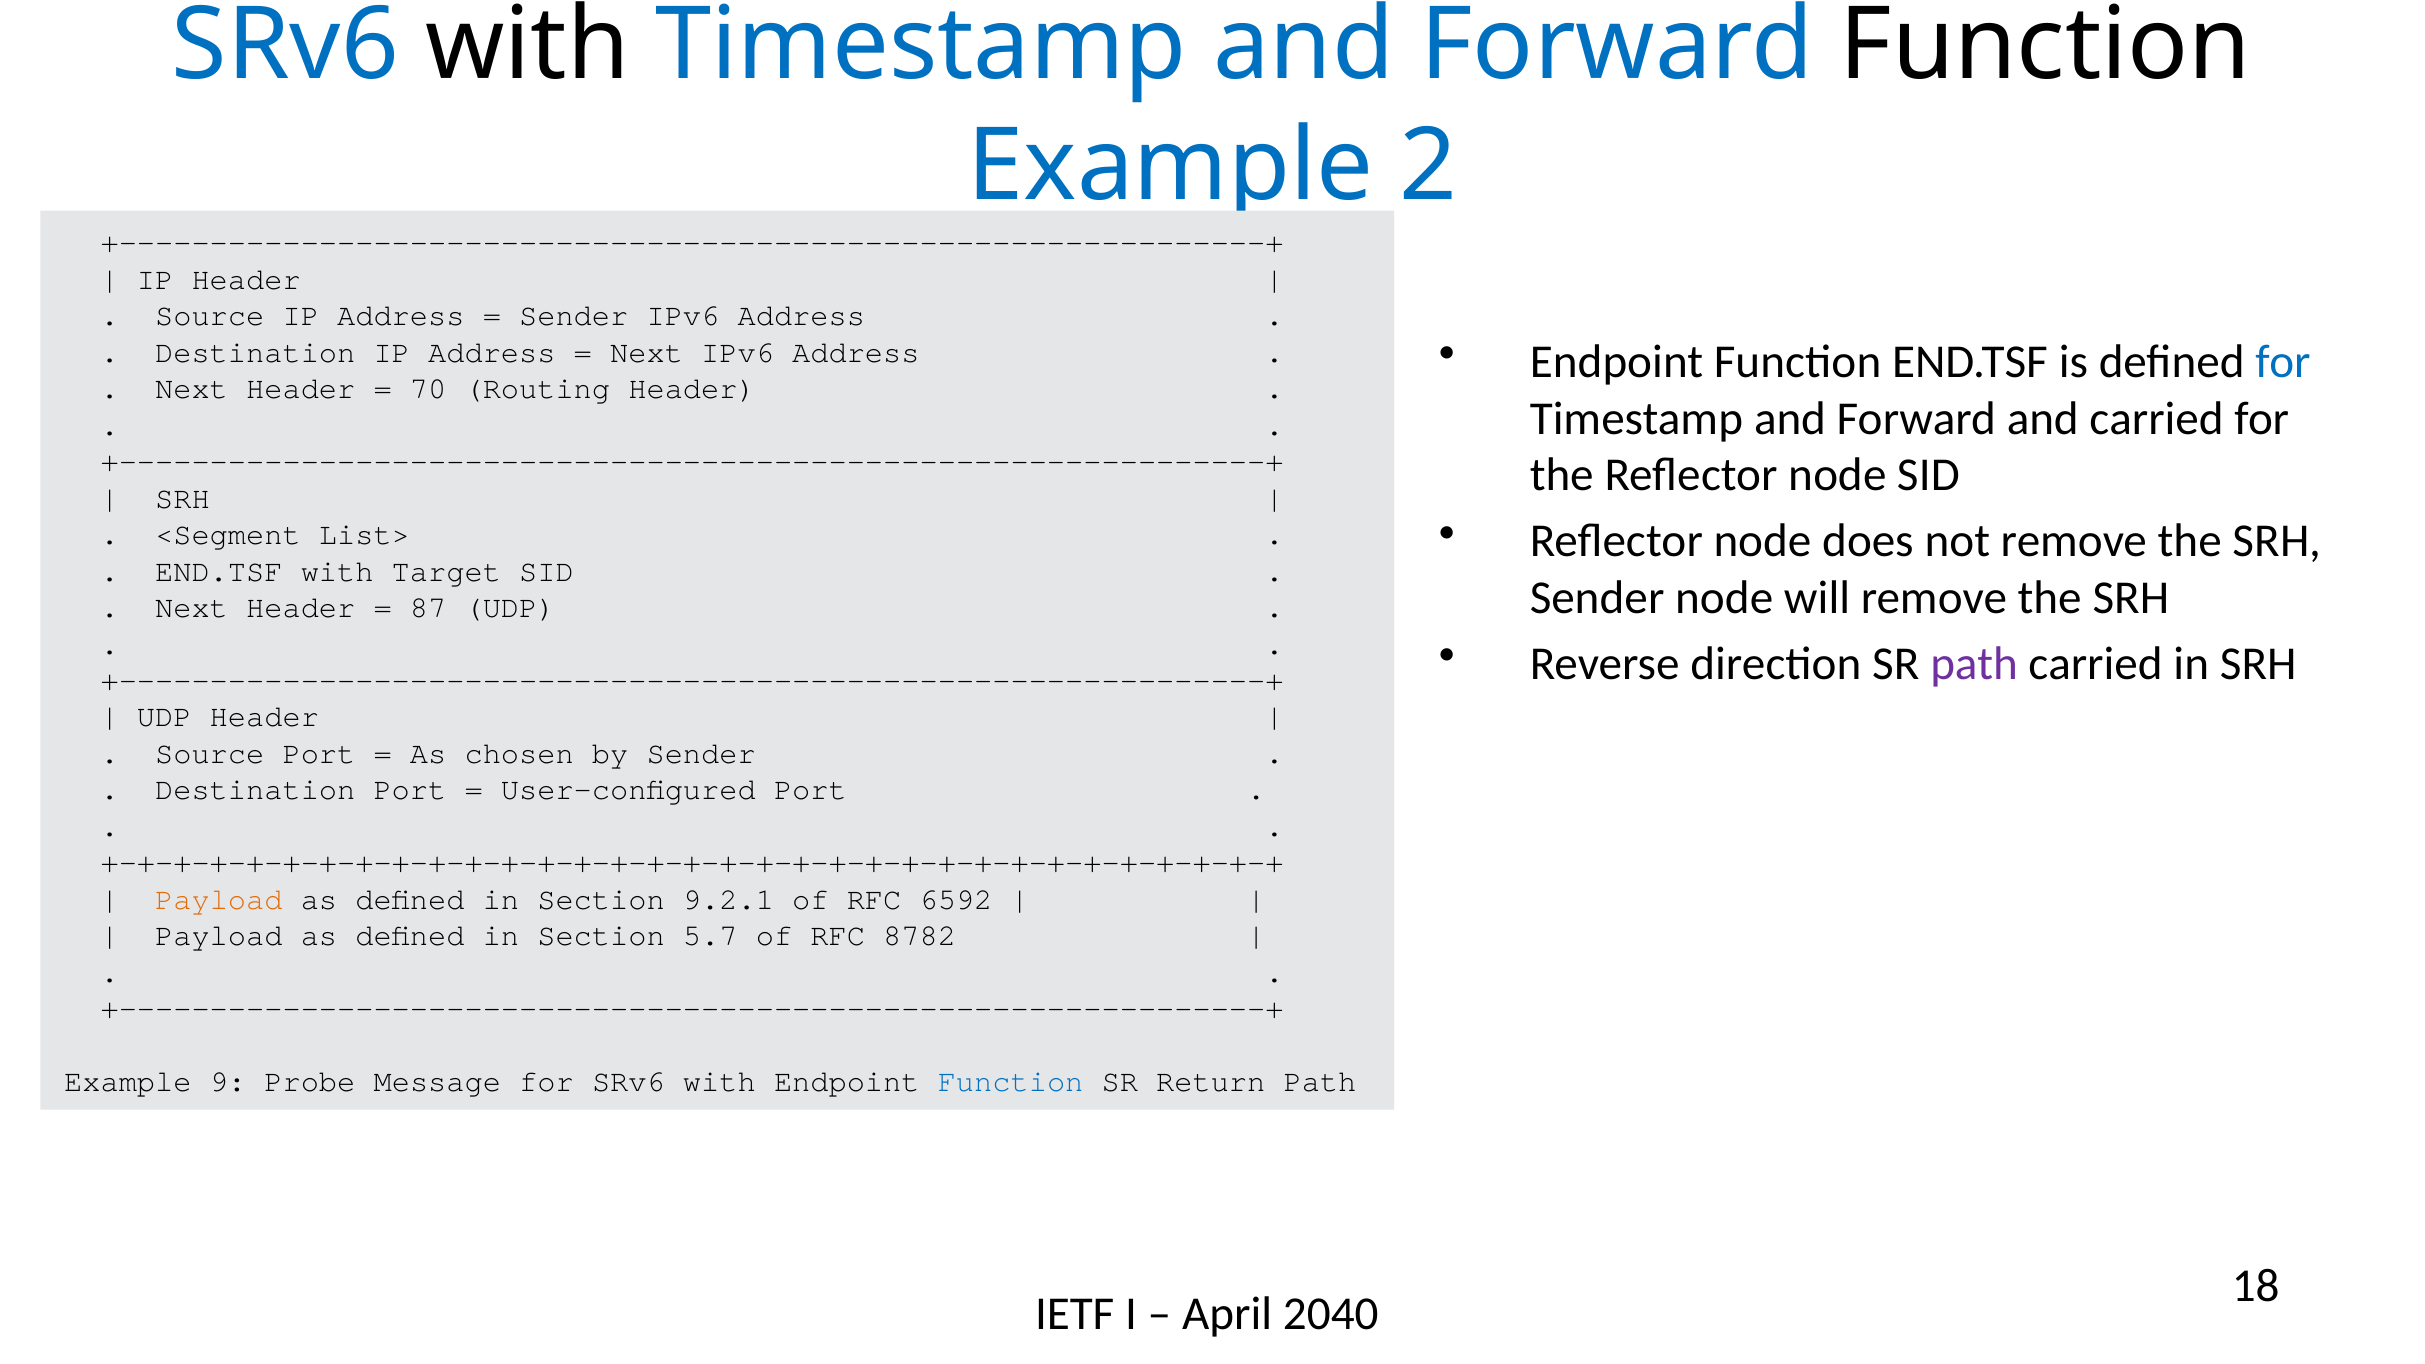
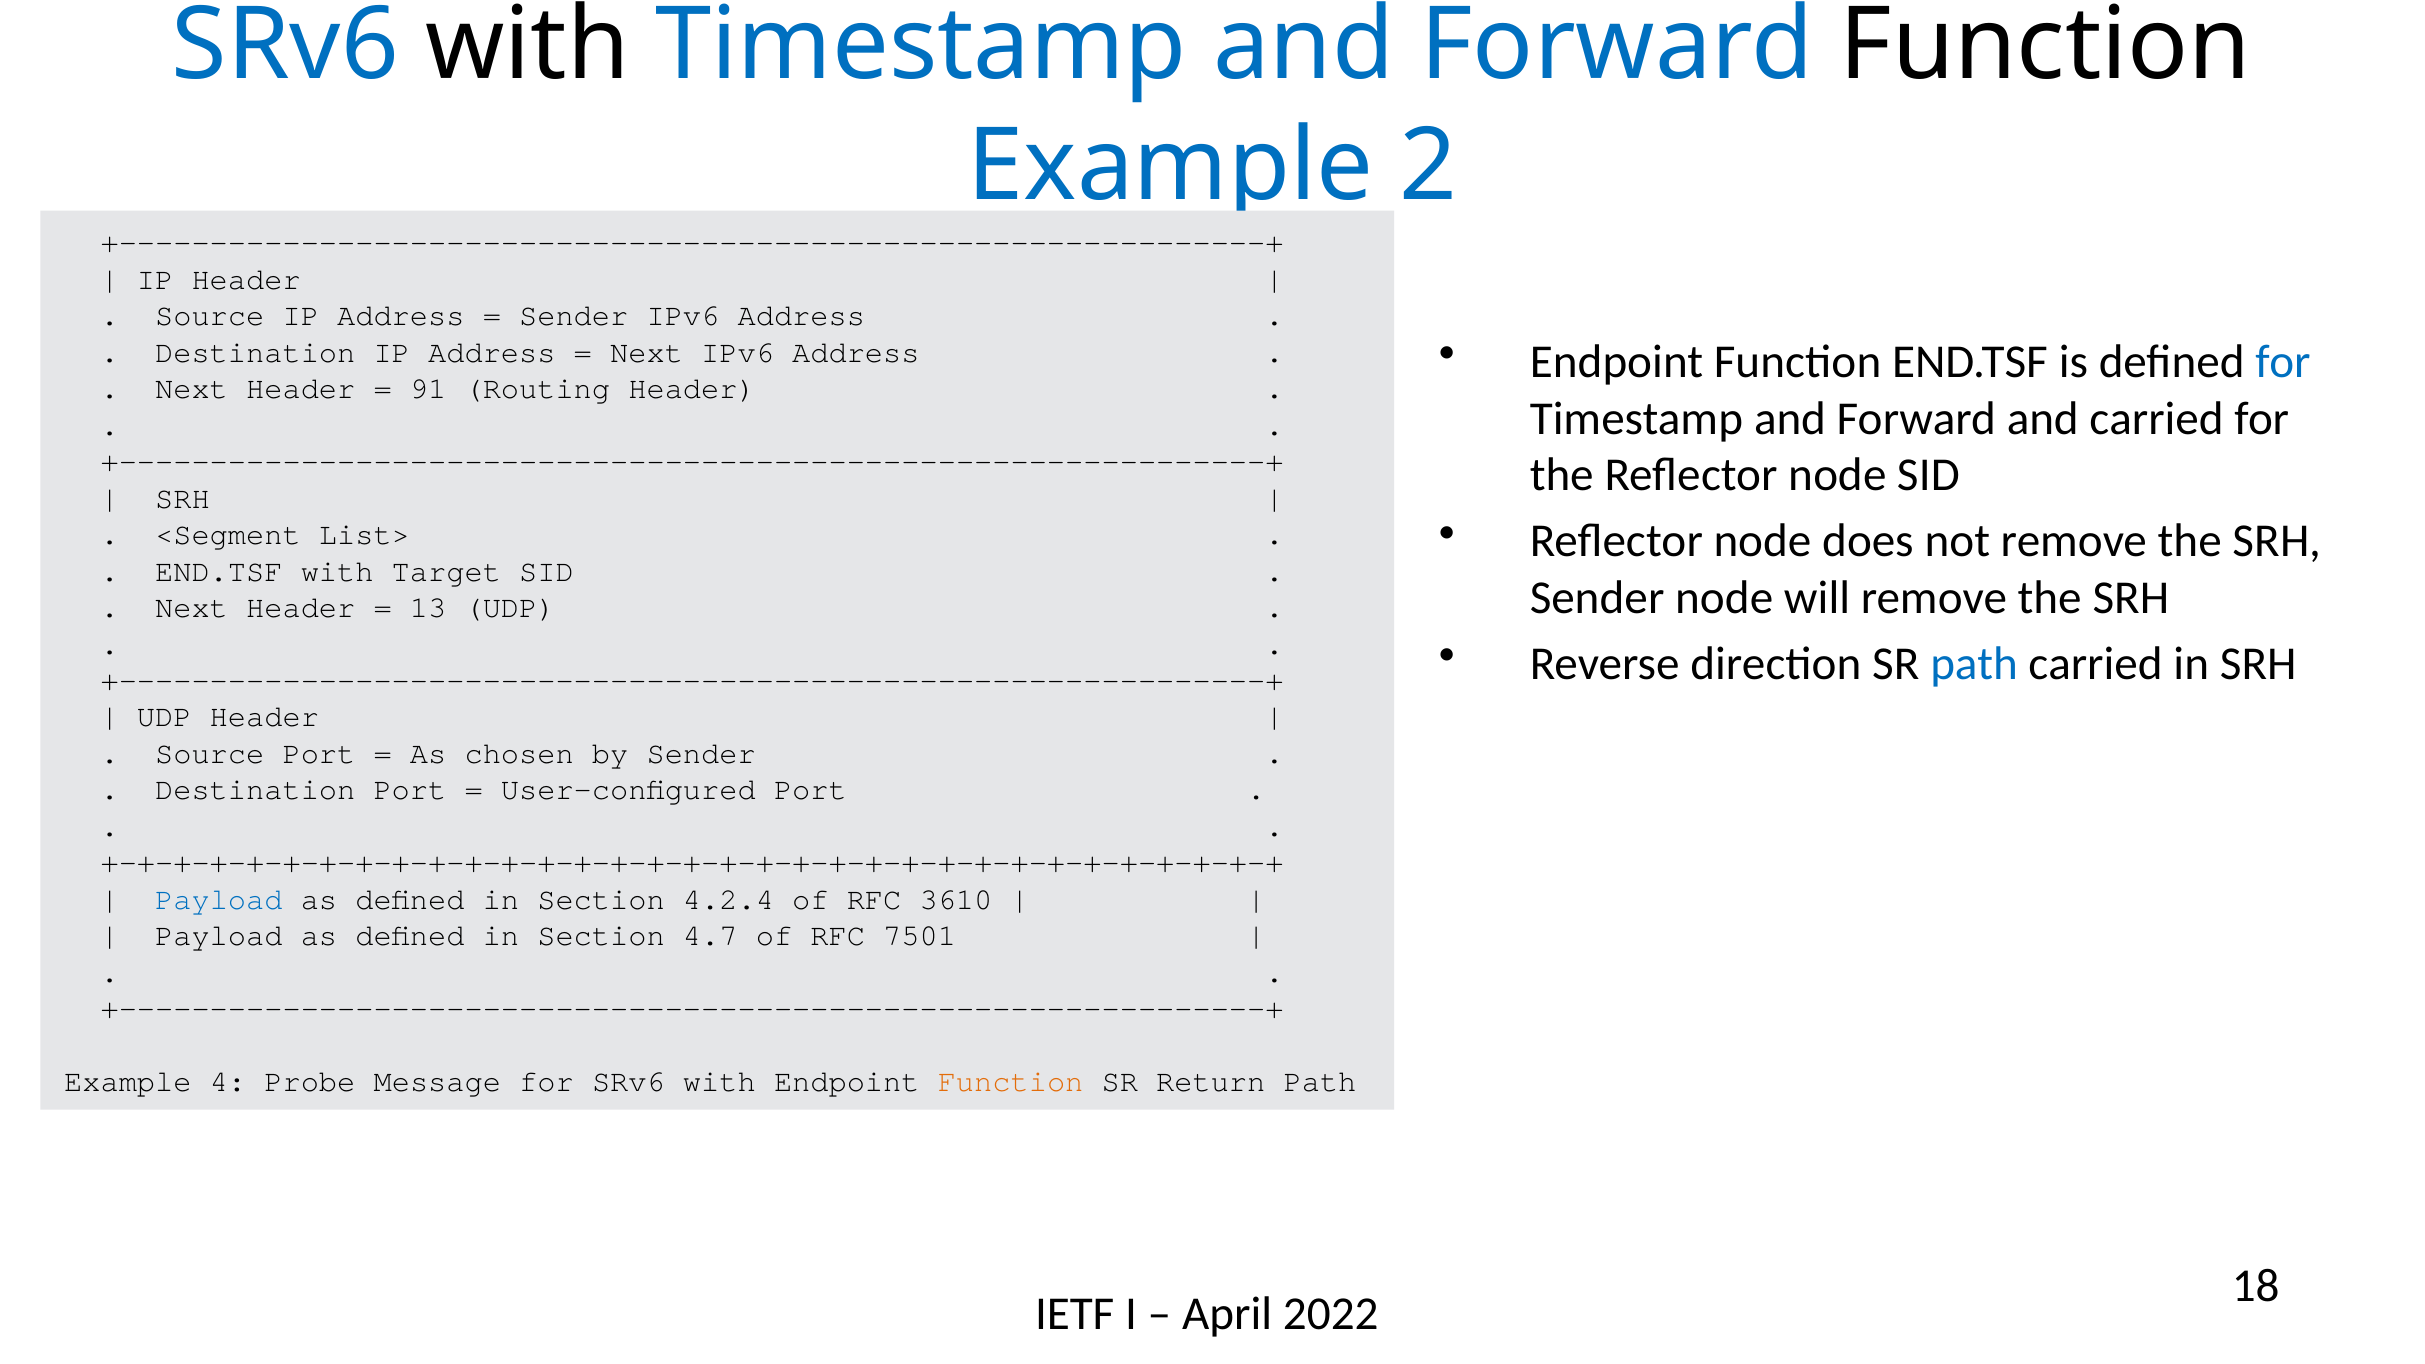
70: 70 -> 91 (428, 389)
87: 87 -> 13 (428, 608)
path colour: purple -> blue (1974, 664)
Payload colour: orange -> blue (219, 899)
9.2.1: 9.2.1 -> 4.2.4 (728, 899)
6592: 6592 -> 3610 (956, 899)
5.7: 5.7 -> 4.7 (710, 936)
8782: 8782 -> 7501 (920, 936)
9: 9 -> 4 (228, 1082)
Function colour: blue -> orange (1011, 1082)
2040: 2040 -> 2022 (1331, 1314)
